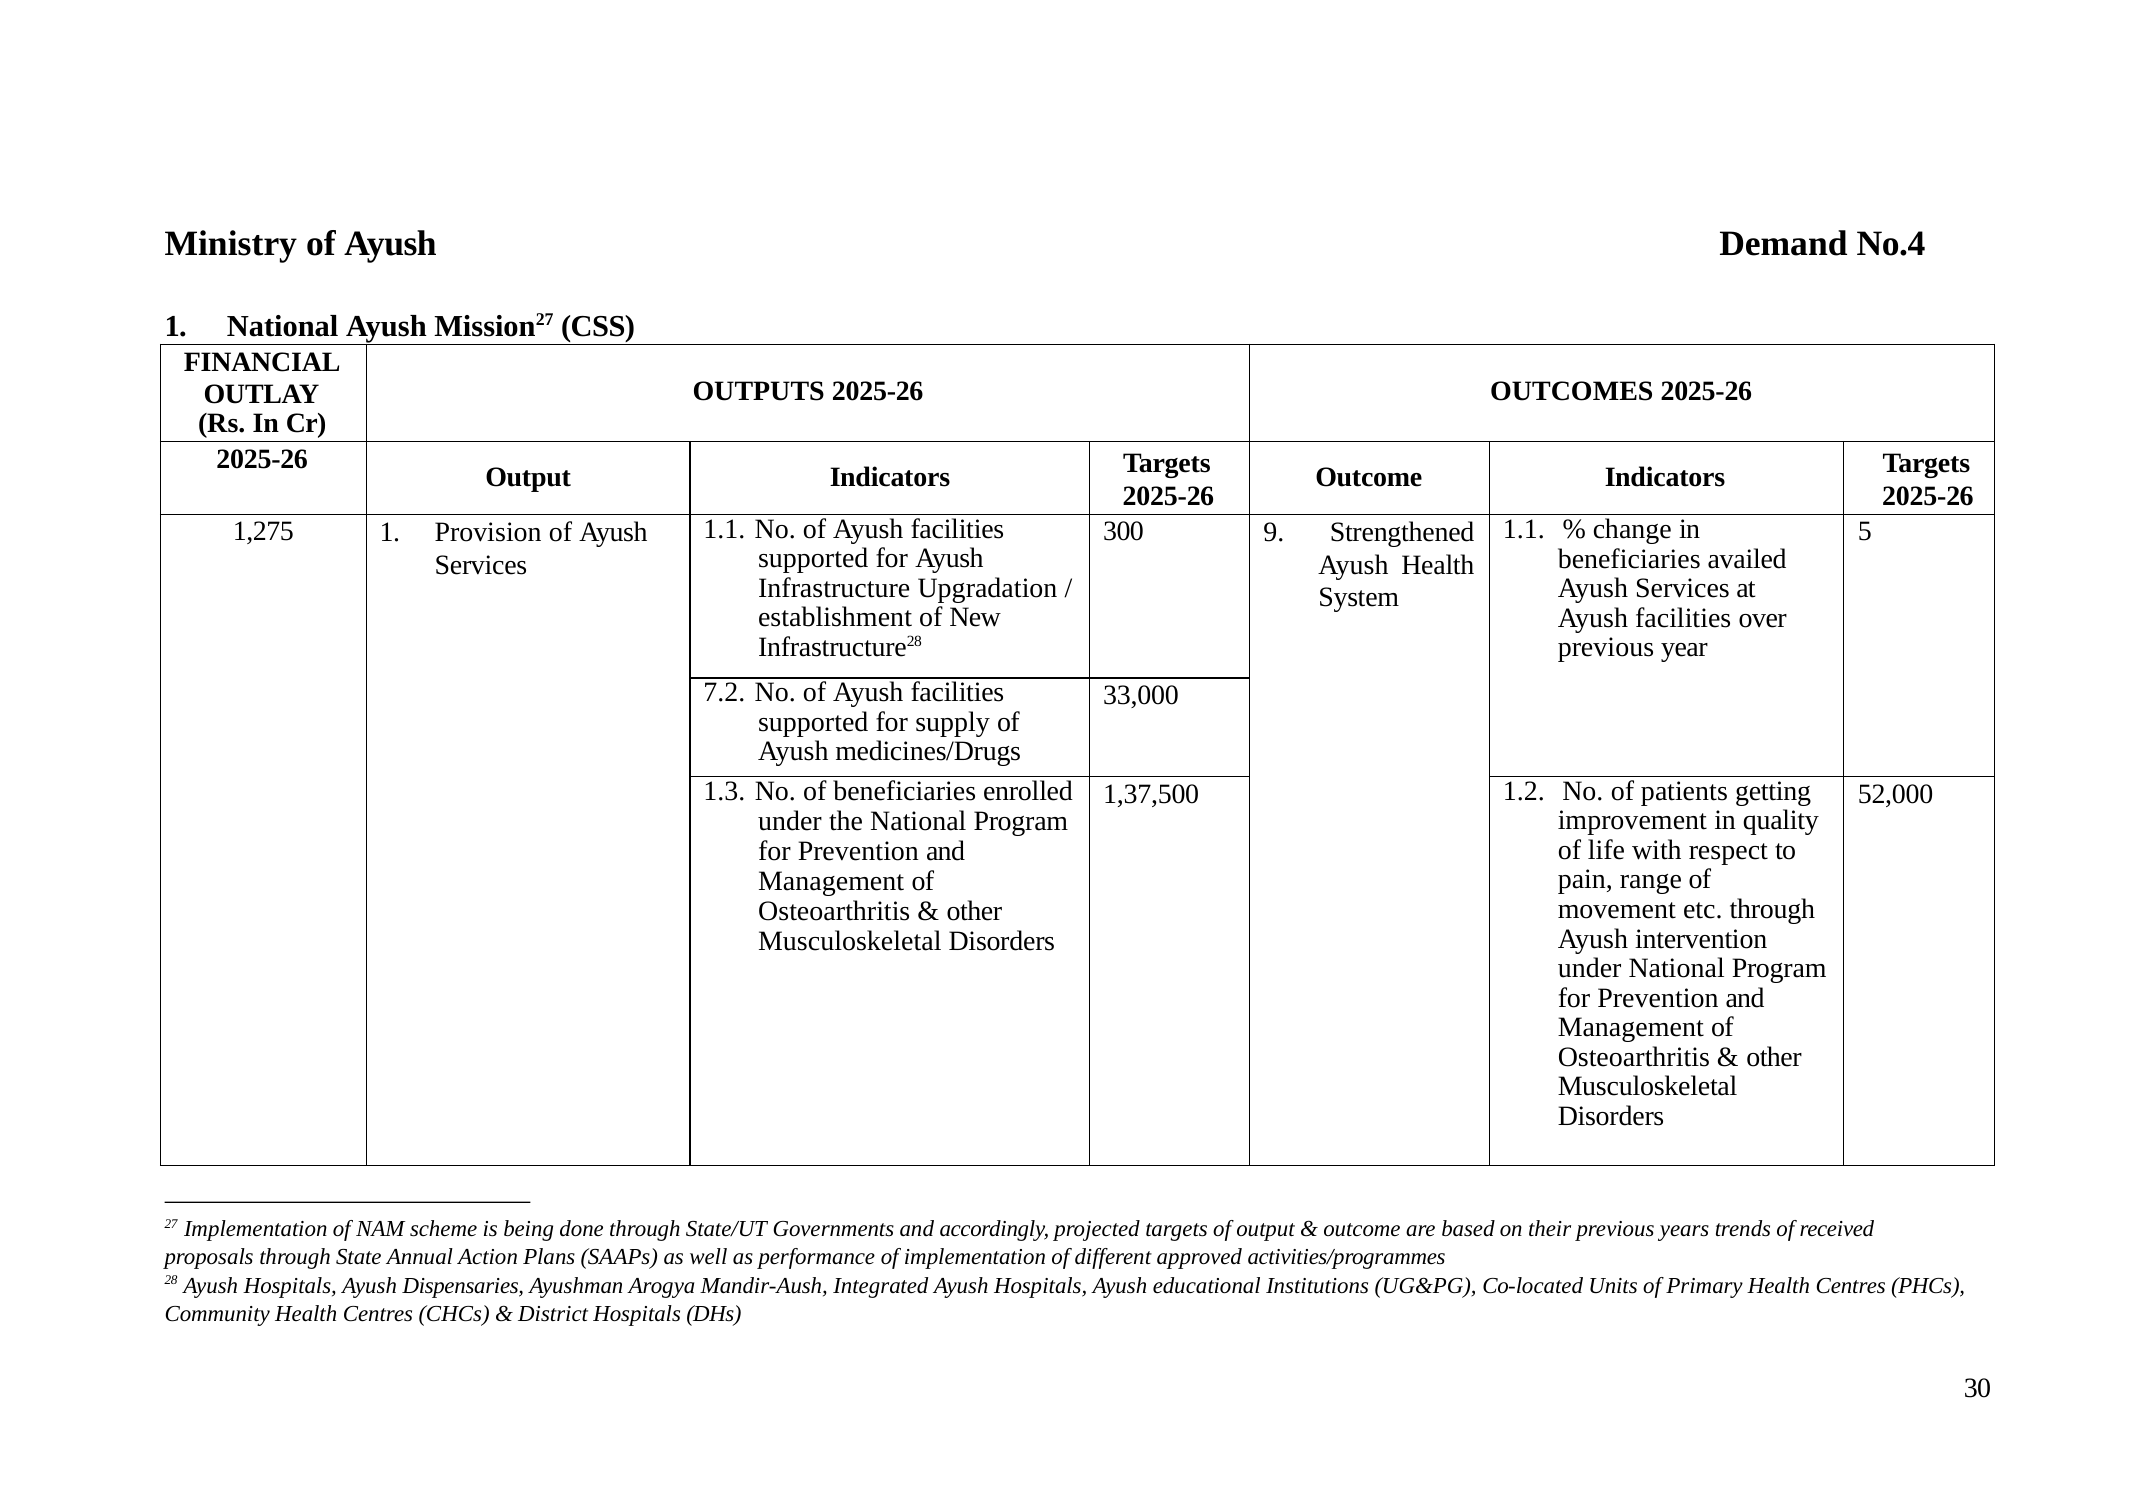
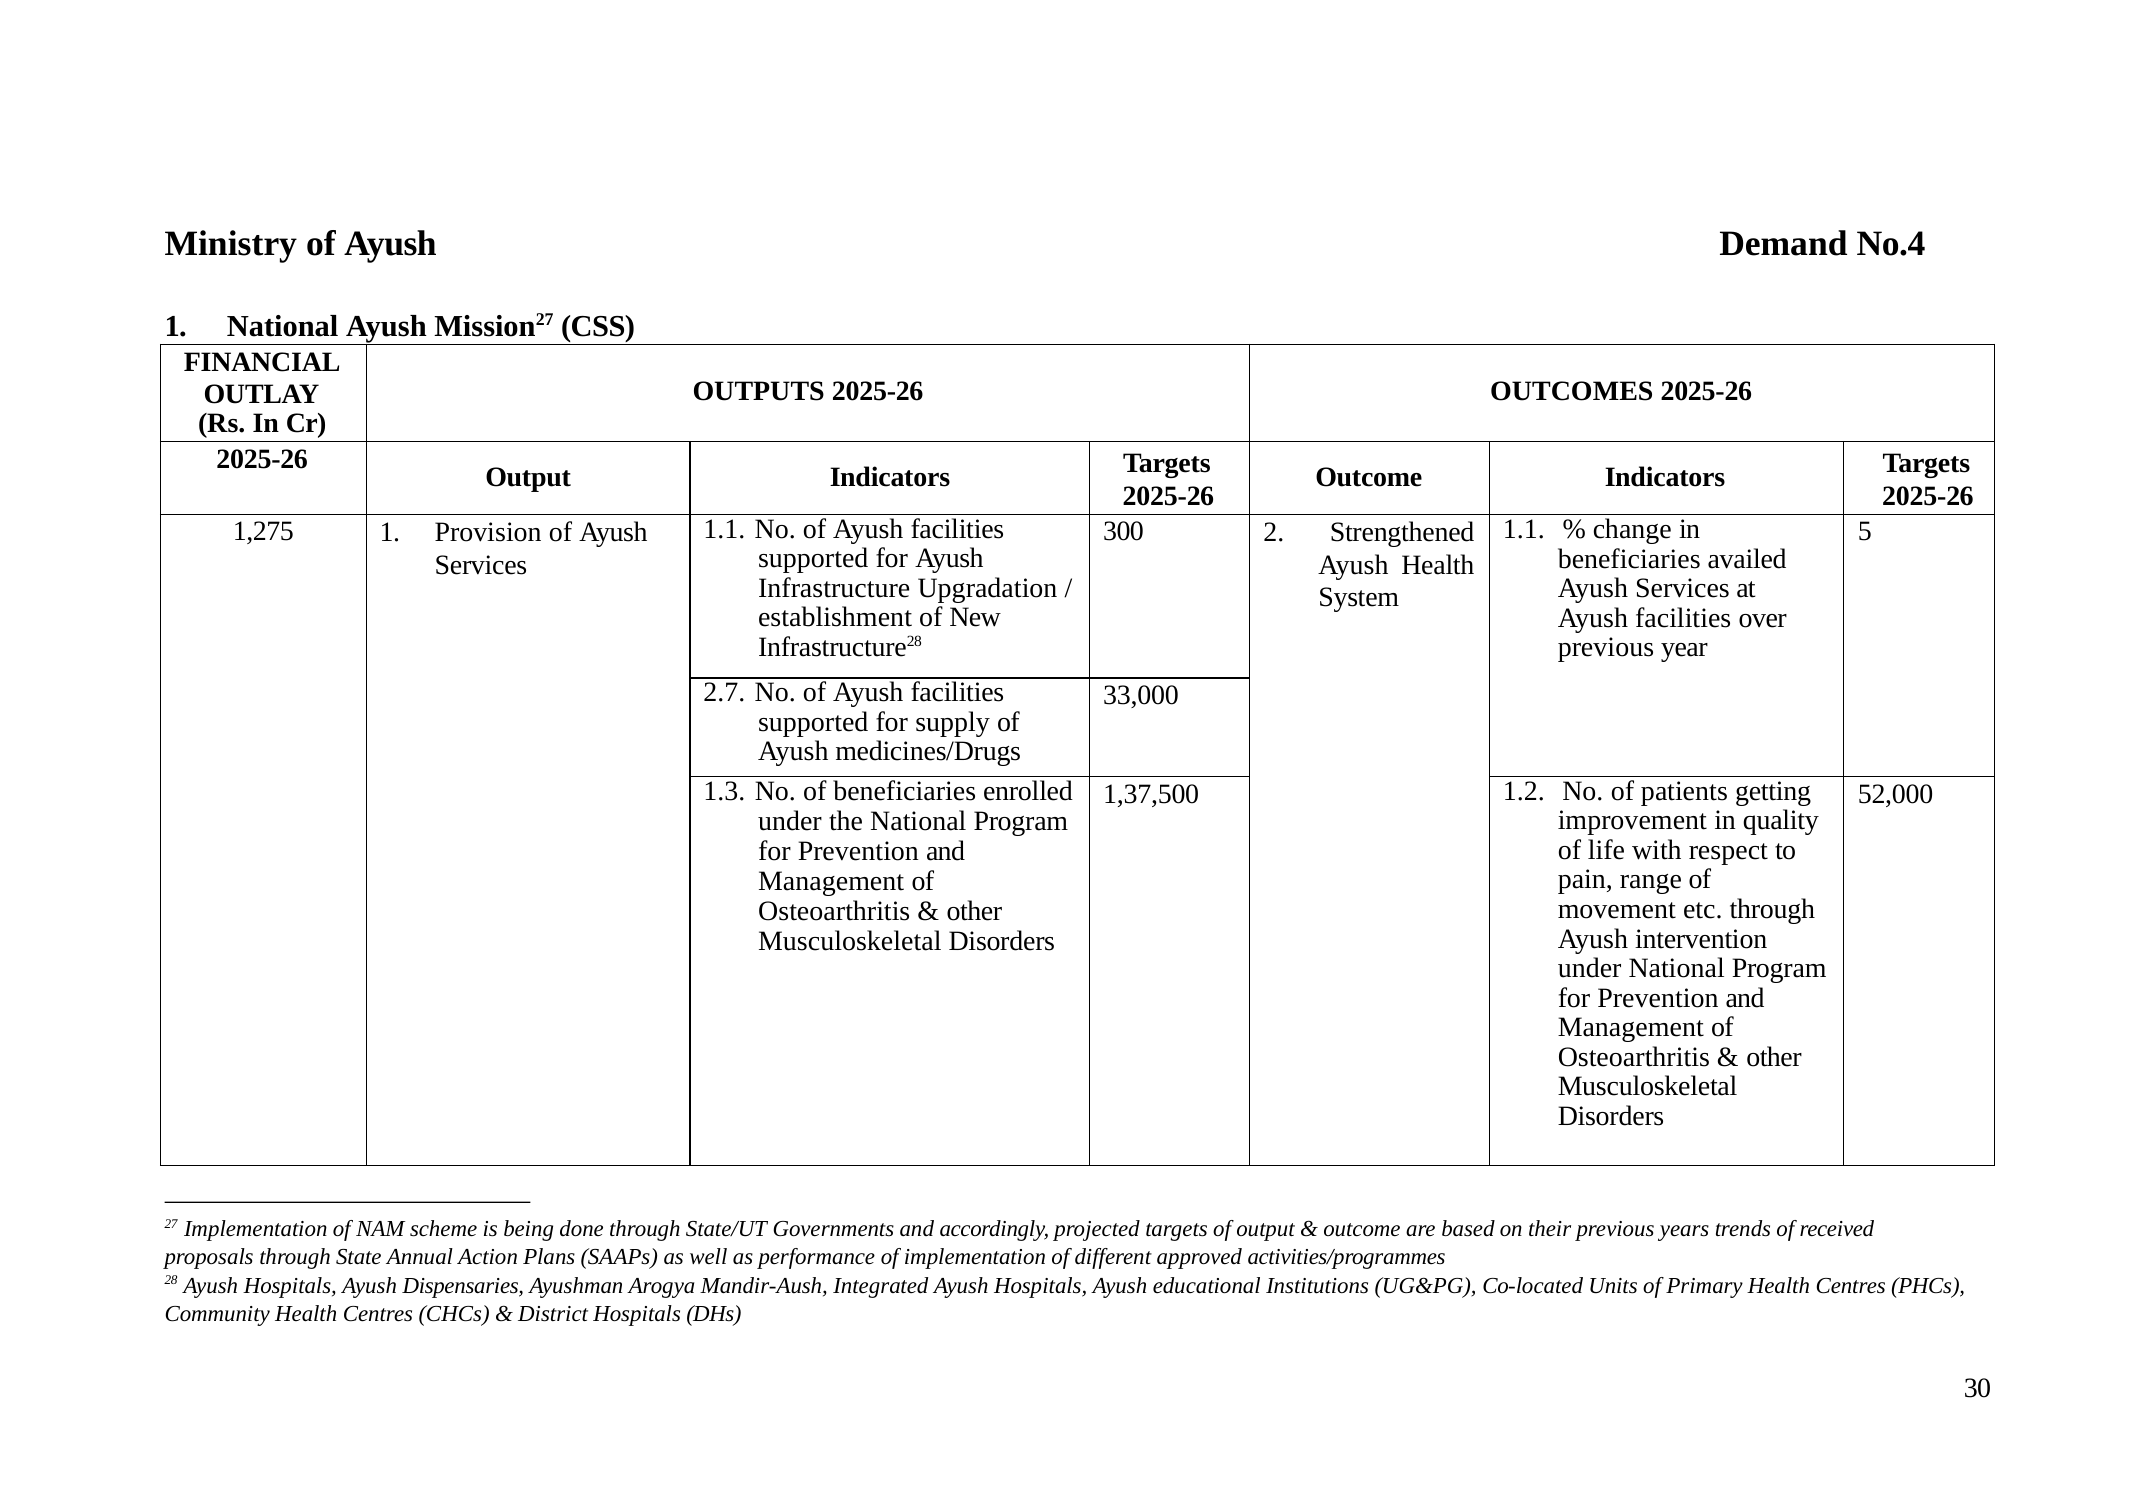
9: 9 -> 2 (1274, 532)
7.2: 7.2 -> 2.7 (724, 692)
